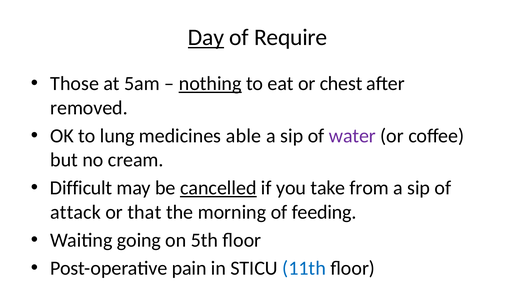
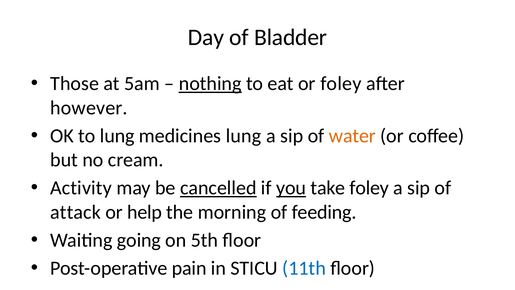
Day underline: present -> none (206, 37)
Require: Require -> Bladder (291, 37)
or chest: chest -> foley (341, 84)
removed: removed -> however (89, 108)
medicines able: able -> lung (244, 136)
water colour: purple -> orange (352, 136)
Difficult: Difficult -> Activity (81, 188)
you underline: none -> present (291, 188)
take from: from -> foley (369, 188)
that: that -> help (145, 212)
